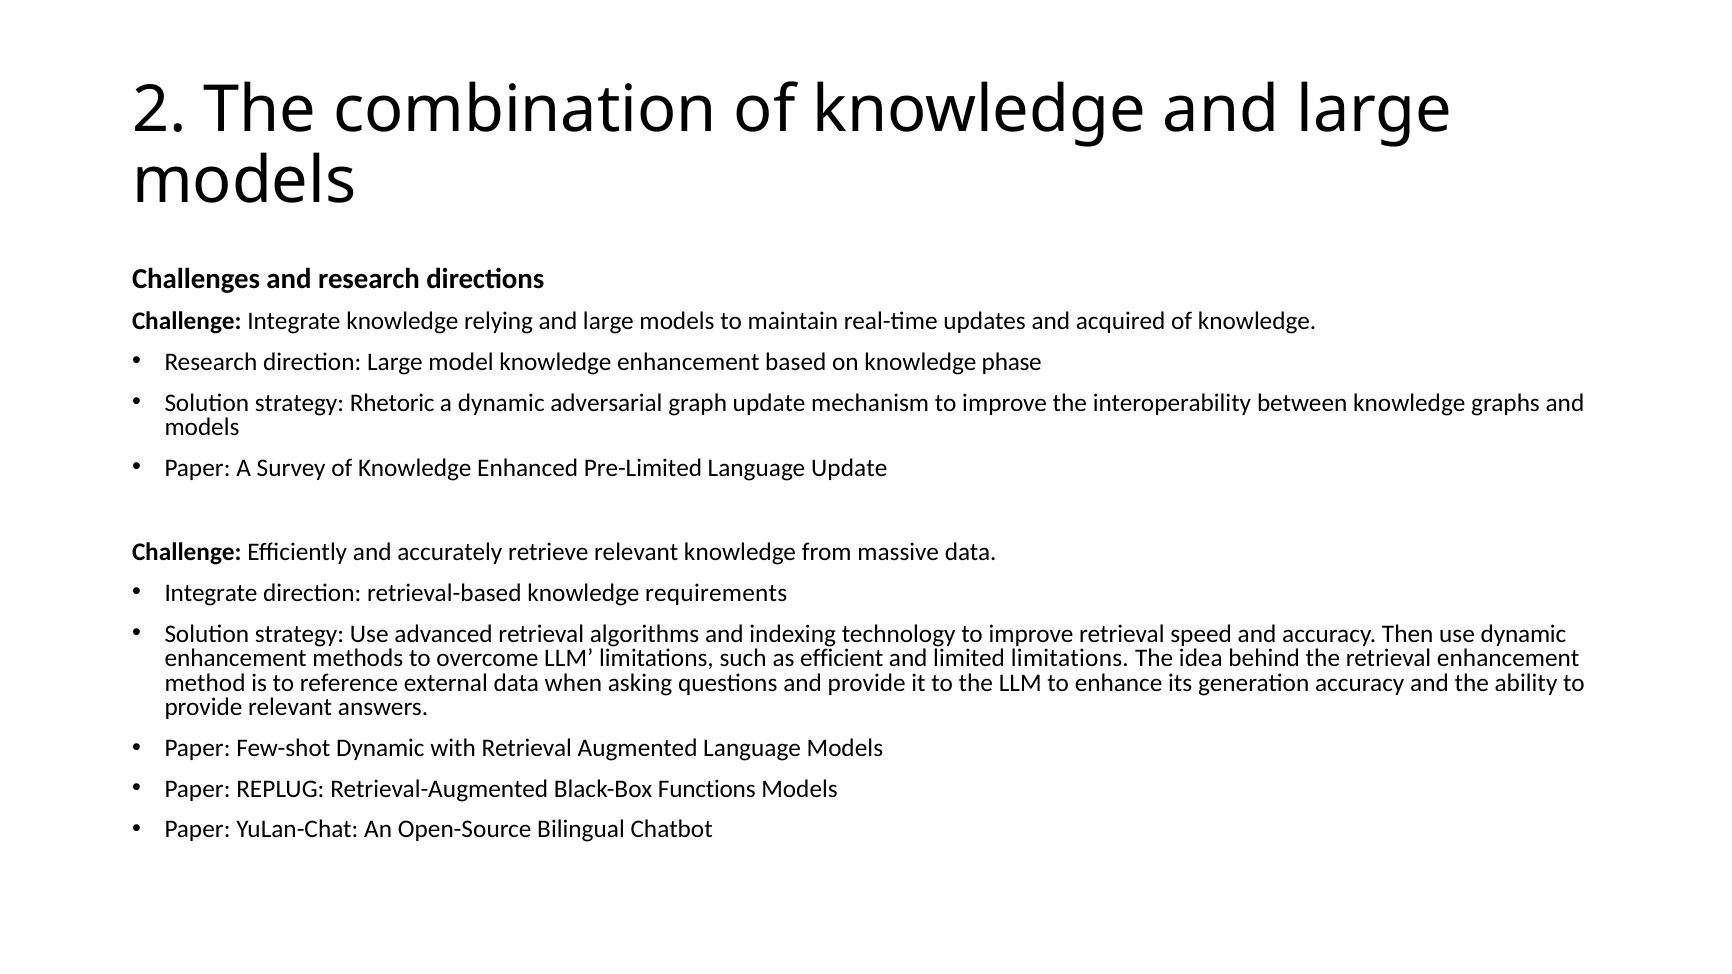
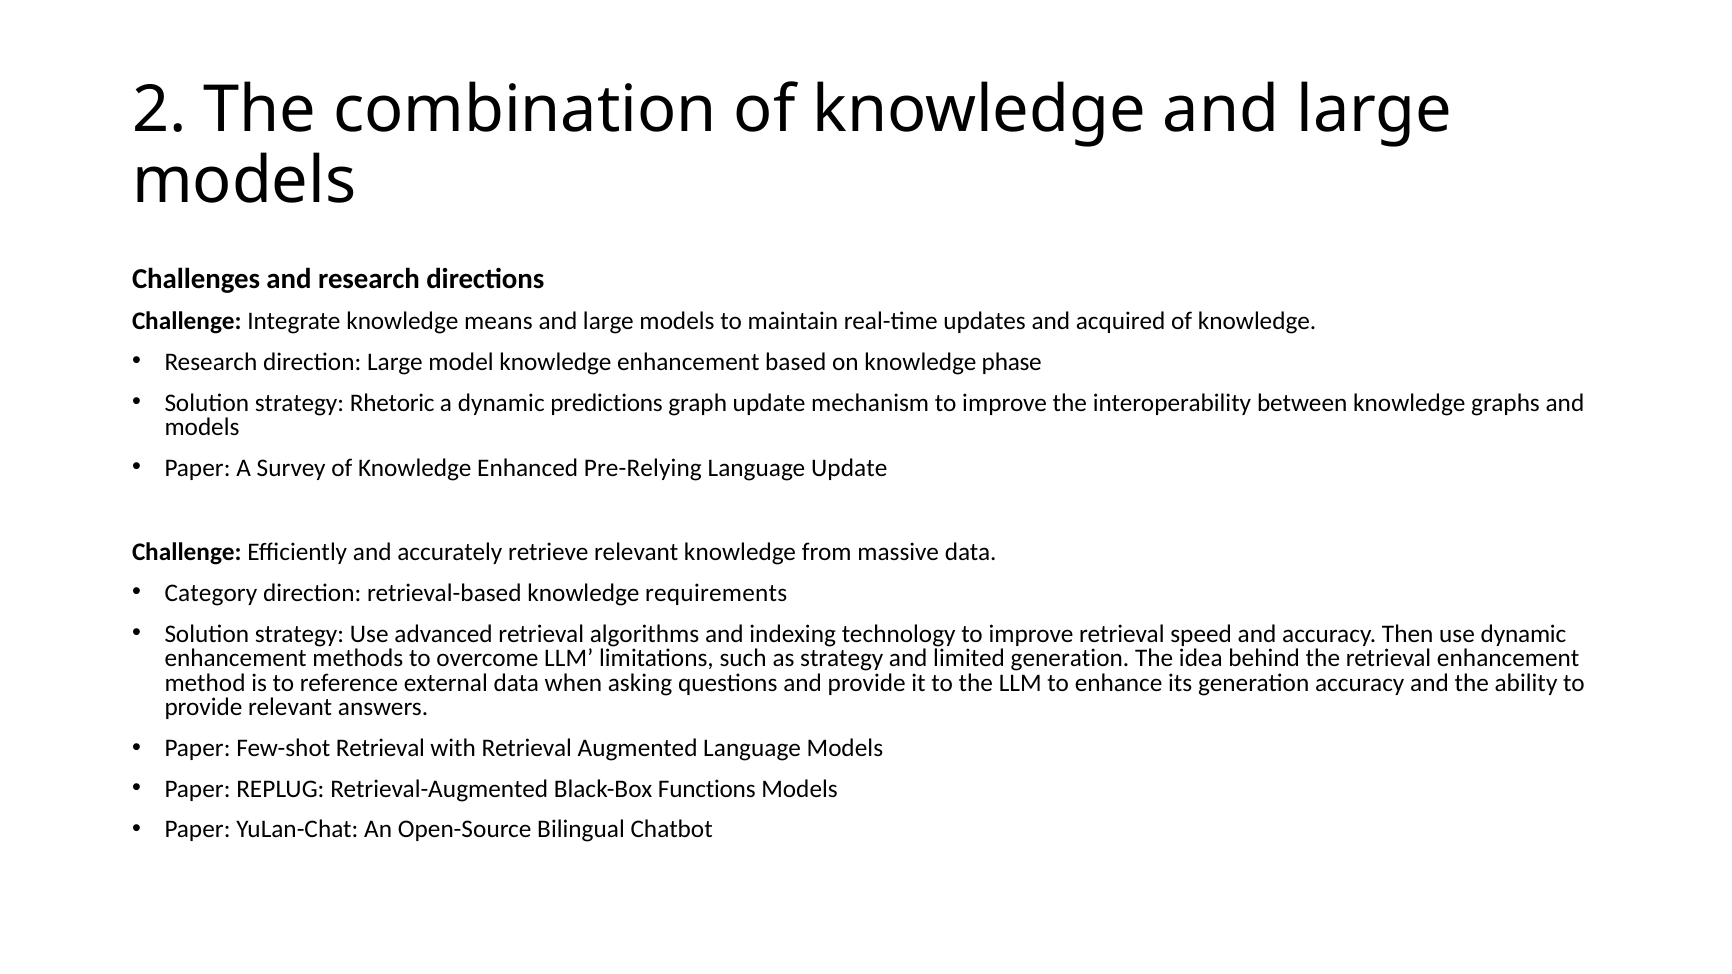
relying: relying -> means (498, 321)
adversarial: adversarial -> predictions (607, 403)
Pre-Limited: Pre-Limited -> Pre-Relying (643, 468)
Integrate: Integrate -> Category (211, 593)
as efficient: efficient -> strategy (842, 658)
limited limitations: limitations -> generation (1070, 658)
Few-shot Dynamic: Dynamic -> Retrieval (380, 748)
